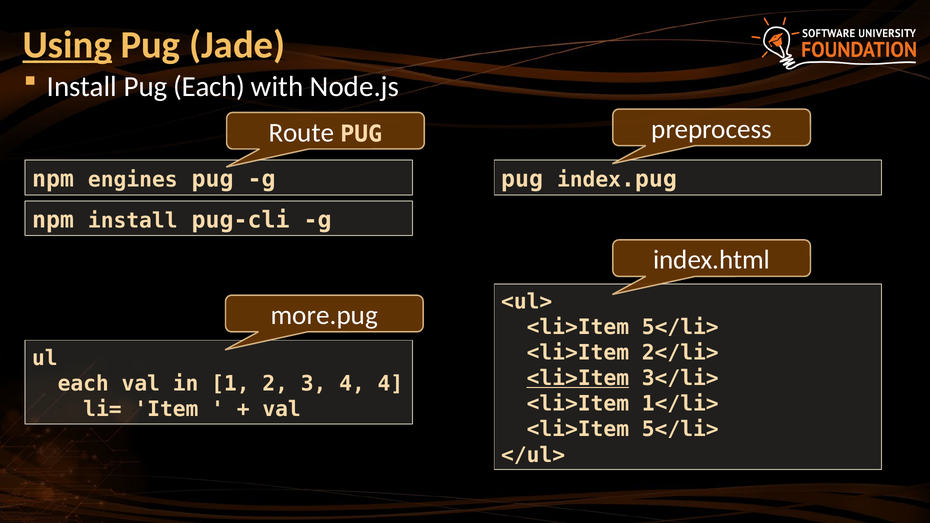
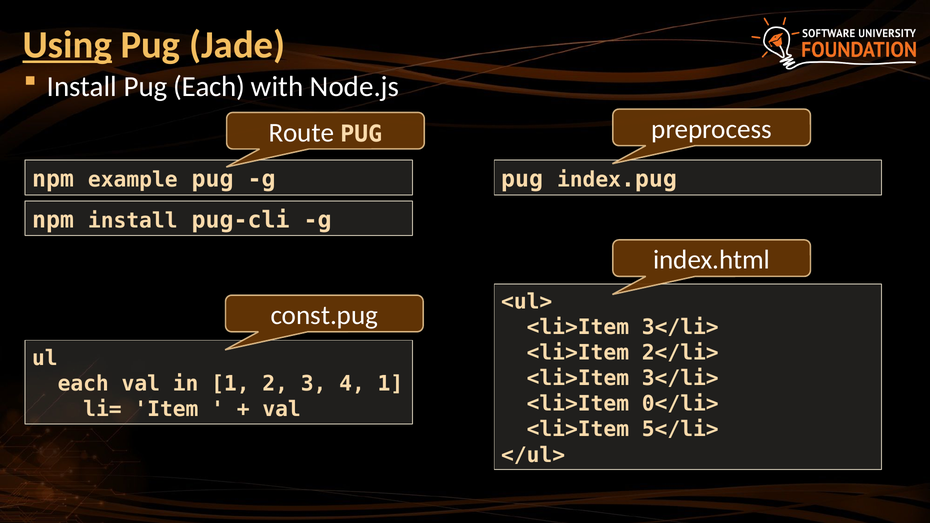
engines: engines -> example (133, 180)
more.pug: more.pug -> const.pug (324, 316)
5</li>: 5</li> -> 3</li> (680, 327)
<li>Item underline: present -> none (578, 379)
4 4: 4 -> 1 (390, 384)
1</li>: 1</li> -> 0</li> (680, 404)
